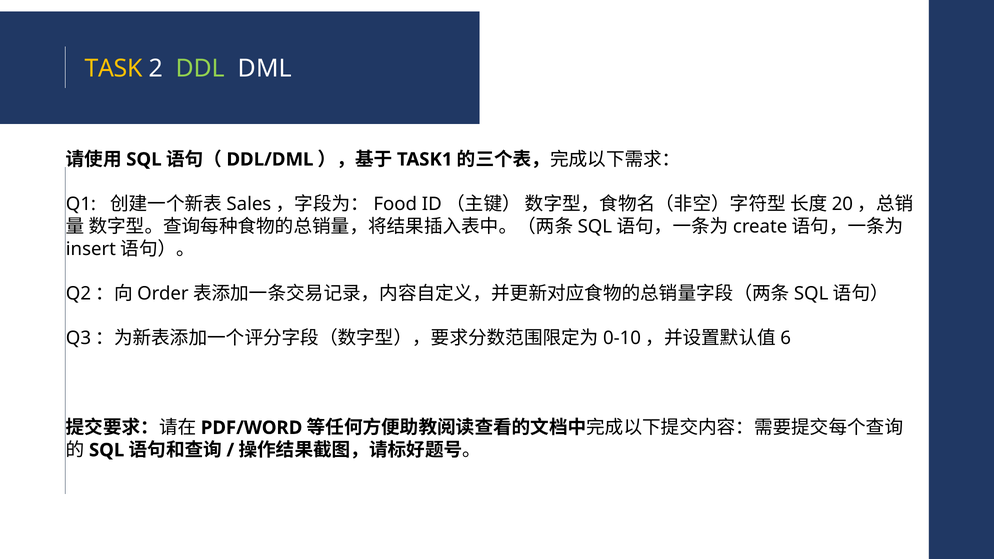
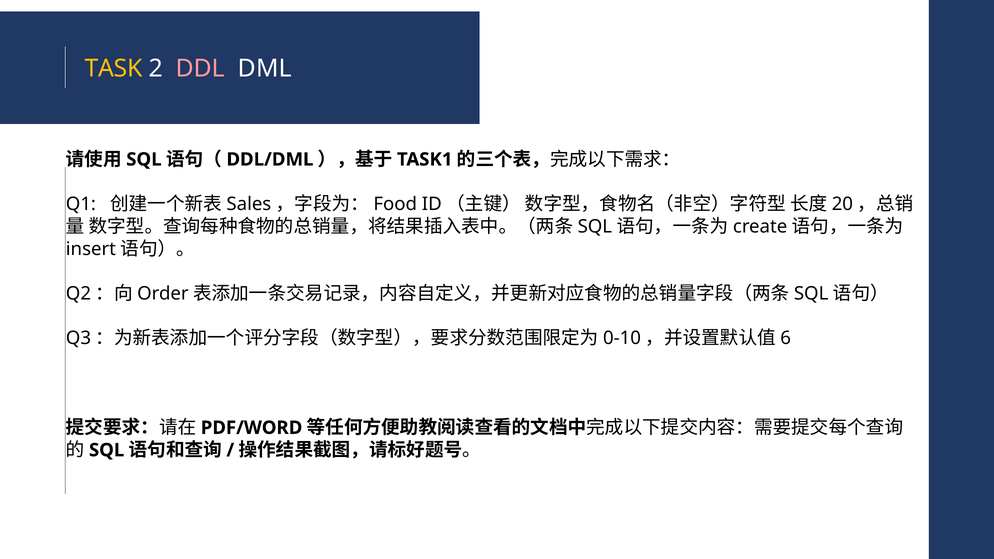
DDL colour: light green -> pink (200, 69)
